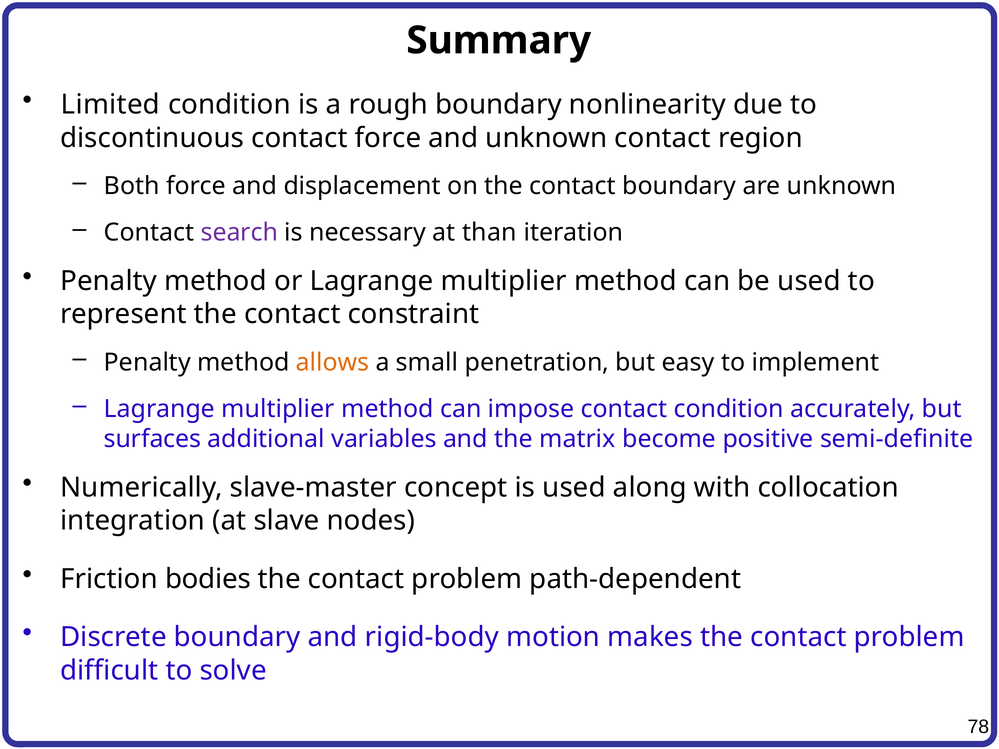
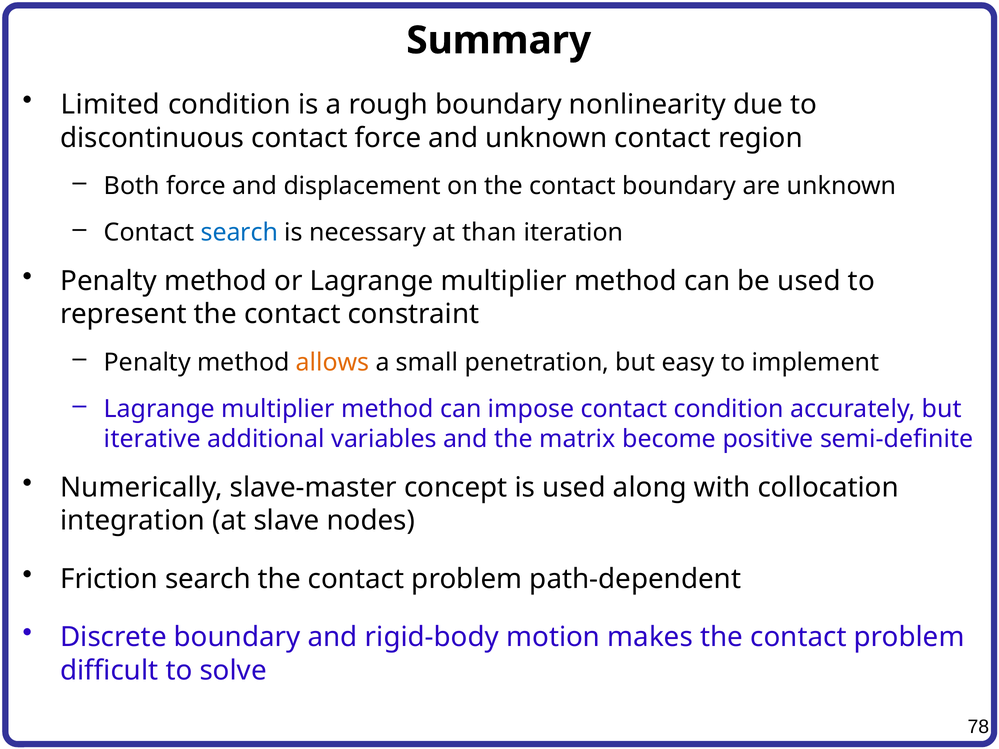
search colour: purple -> blue (239, 233)
surfaces: surfaces -> iterative (152, 439)
Friction bodies: bodies -> search (208, 579)
